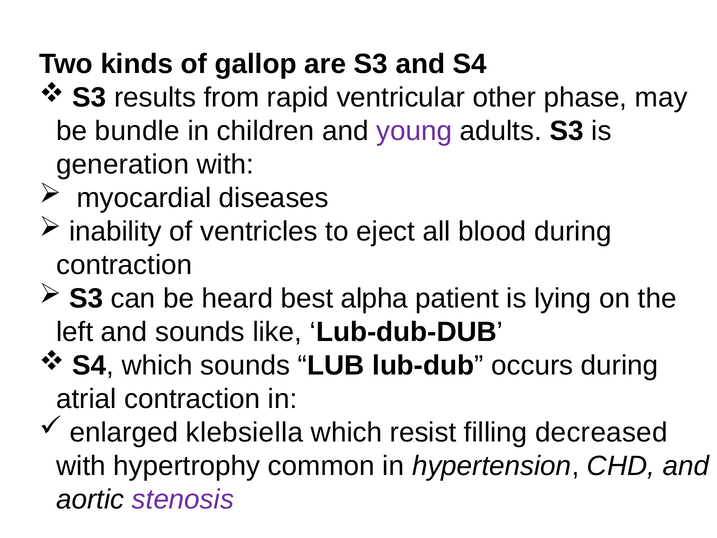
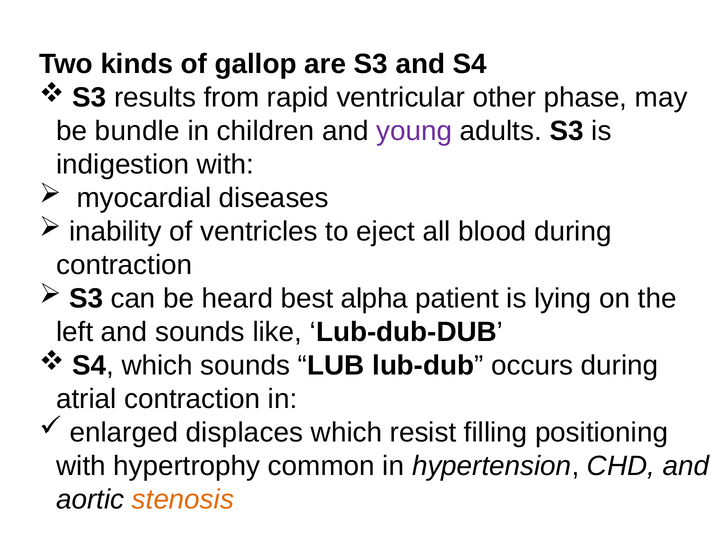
generation: generation -> indigestion (123, 164)
klebsiella: klebsiella -> displaces (245, 432)
decreased: decreased -> positioning (602, 432)
stenosis colour: purple -> orange (183, 499)
